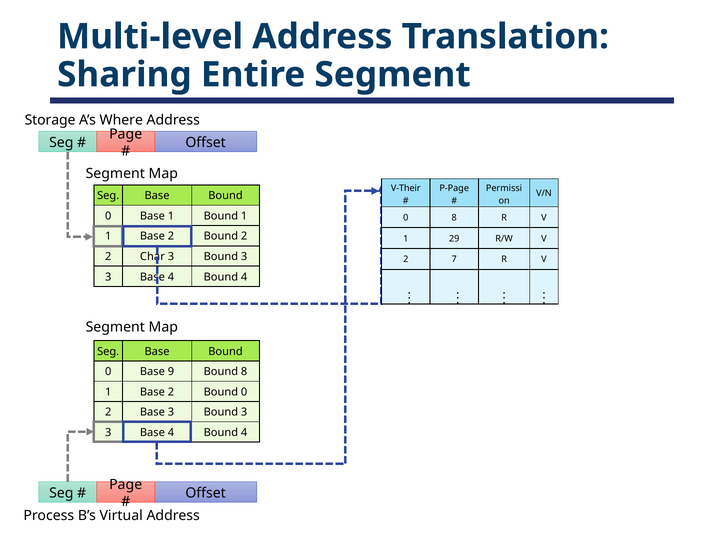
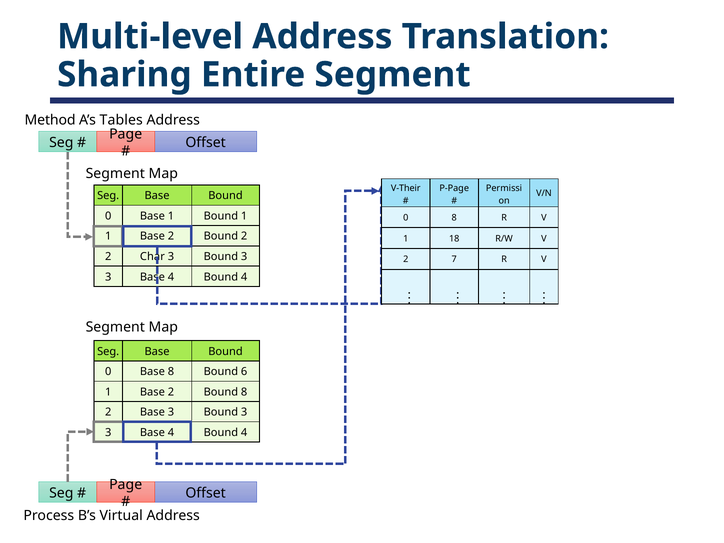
Storage: Storage -> Method (50, 120)
Where: Where -> Tables (121, 120)
29: 29 -> 18 (454, 239)
Base 9: 9 -> 8 (171, 372)
Bound 8: 8 -> 6 (244, 372)
2 Bound 0: 0 -> 8 (244, 392)
